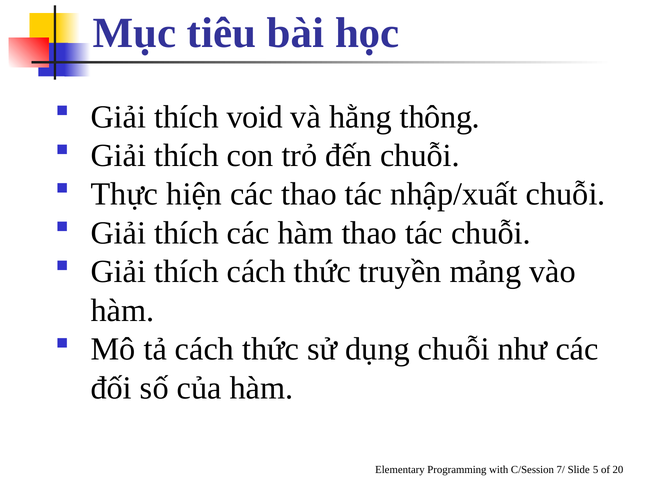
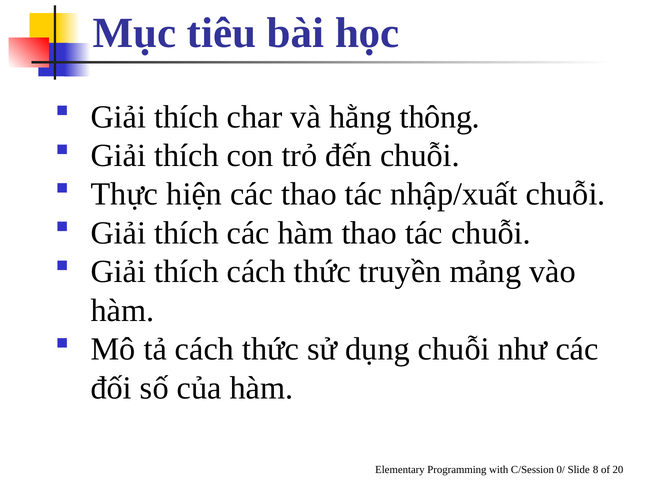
void: void -> char (255, 117)
7/: 7/ -> 0/ (561, 470)
5: 5 -> 8 (596, 470)
